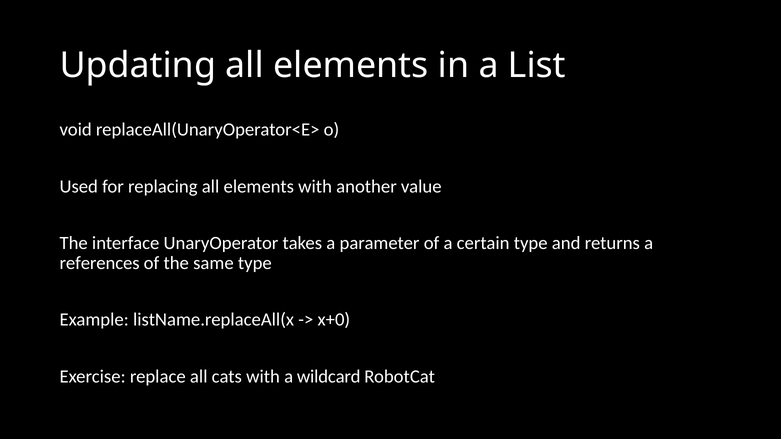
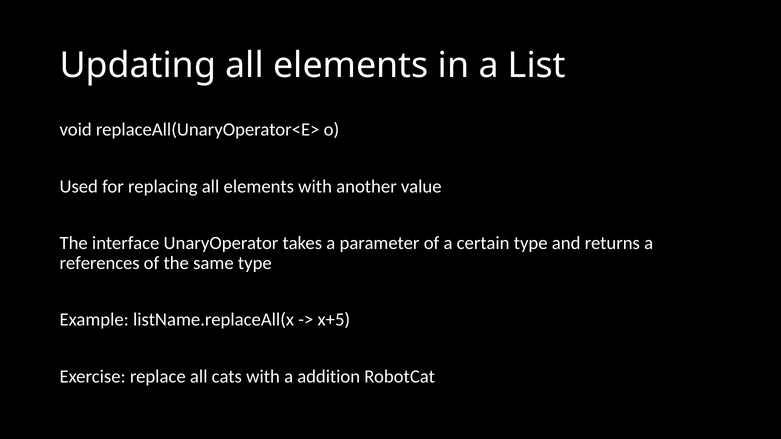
x+0: x+0 -> x+5 (334, 320)
wildcard: wildcard -> addition (329, 377)
